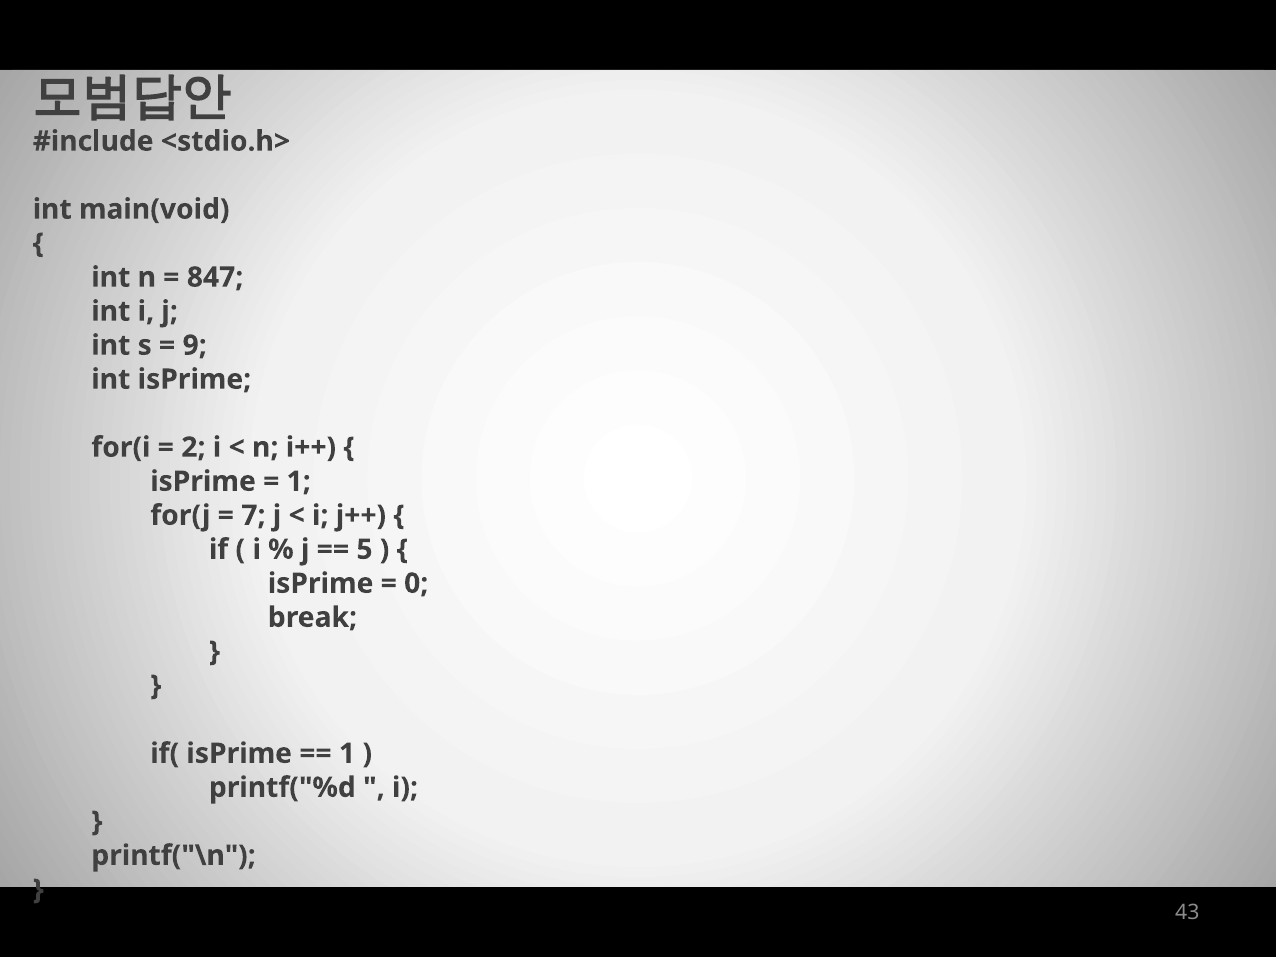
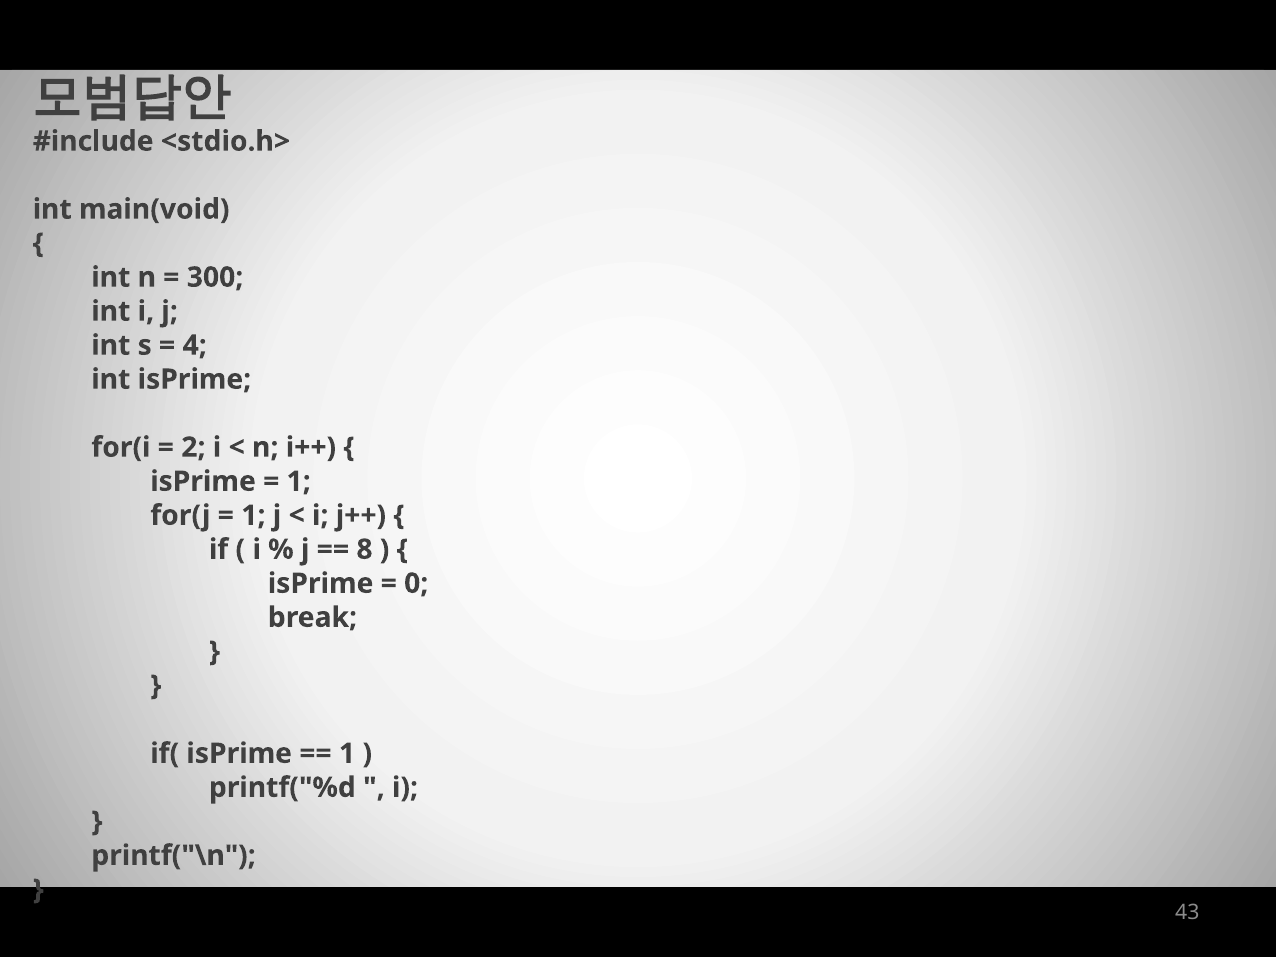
847: 847 -> 300 (215, 277)
9: 9 -> 4 (195, 345)
7: 7 -> 1 (253, 515)
5: 5 -> 8 (365, 549)
